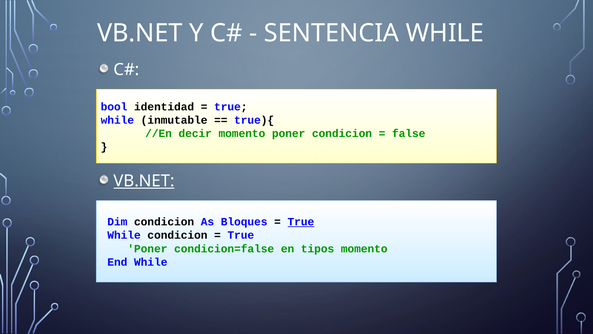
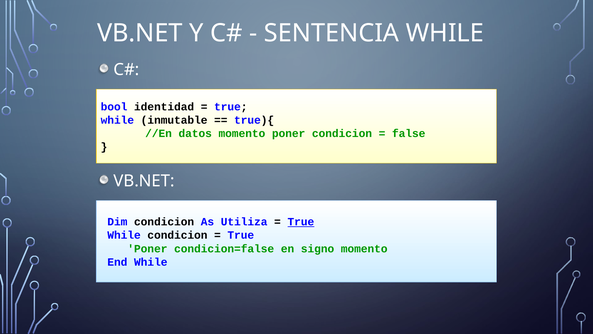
decir: decir -> datos (195, 133)
VB.NET underline: present -> none (144, 181)
Bloques: Bloques -> Utiliza (244, 222)
tipos: tipos -> signo (318, 248)
